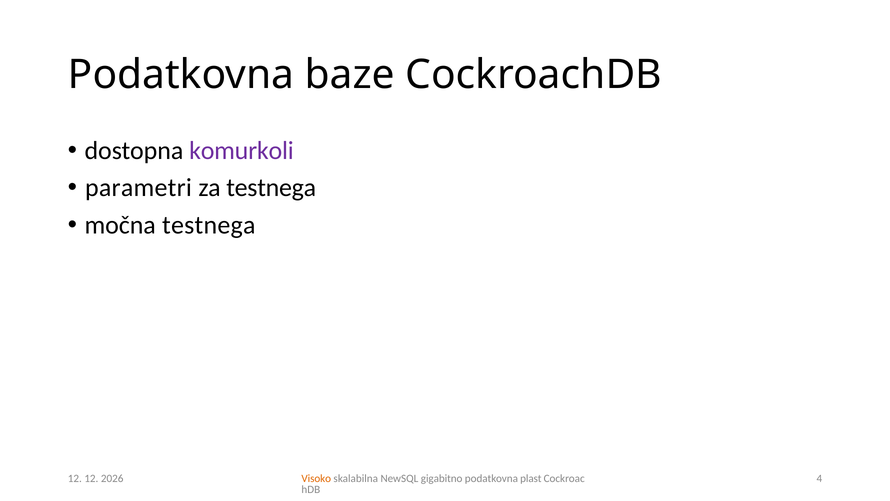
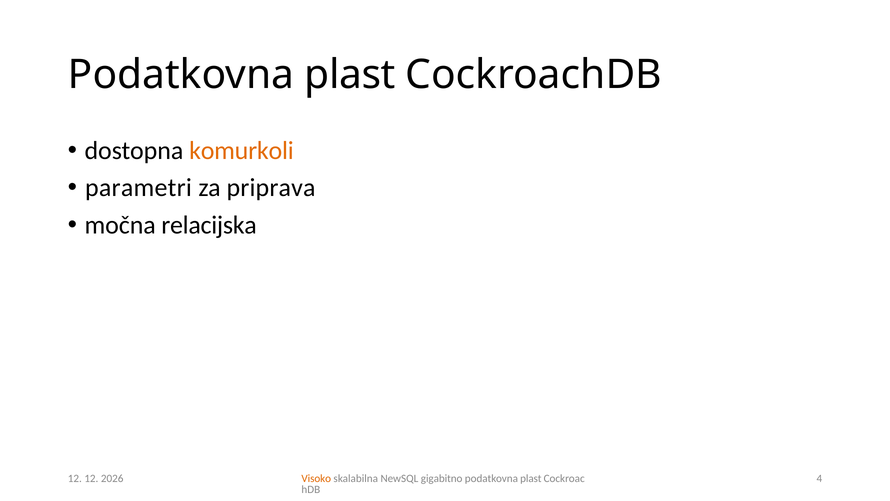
baze: baze -> plast (350, 75)
komurkoli colour: purple -> orange (241, 150)
za testnega: testnega -> priprava (271, 188)
močna testnega: testnega -> relacijska (209, 225)
